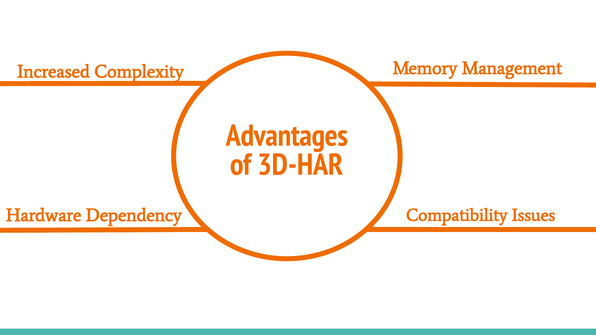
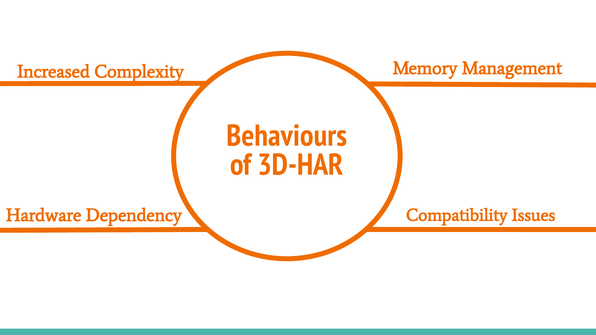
Advantages: Advantages -> Behaviours (287, 136)
